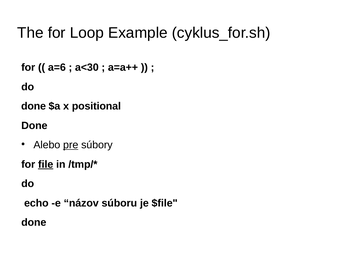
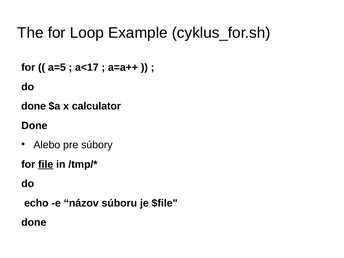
a=6: a=6 -> a=5 (57, 67)
a<30: a<30 -> a<17 (87, 67)
positional: positional -> calculator (96, 106)
pre underline: present -> none (71, 145)
